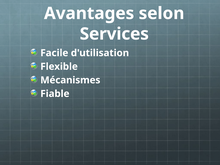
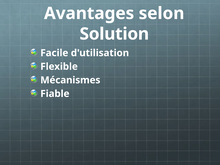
Services: Services -> Solution (114, 34)
